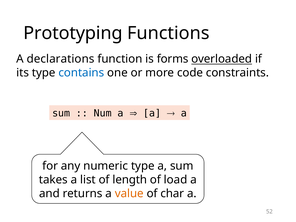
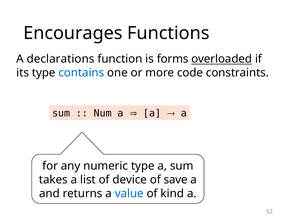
Prototyping: Prototyping -> Encourages (73, 33)
length: length -> device (130, 180)
load: load -> save (176, 180)
value colour: orange -> blue (129, 193)
char: char -> kind (172, 193)
